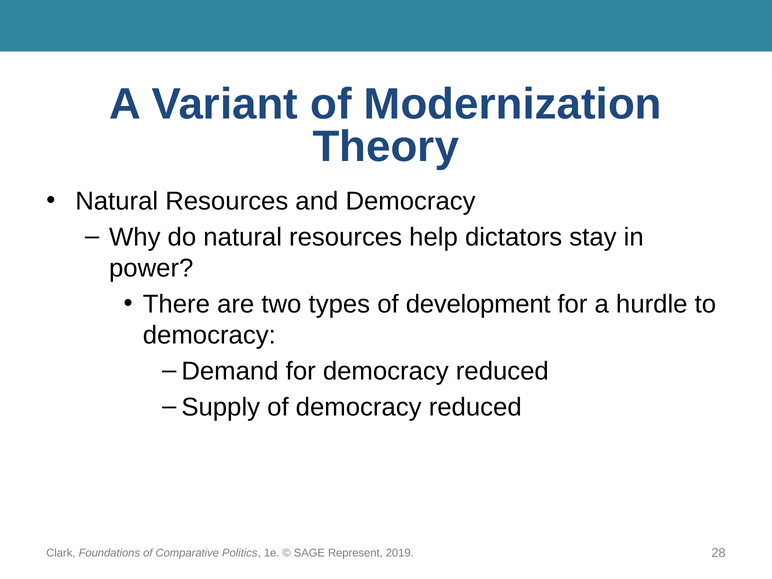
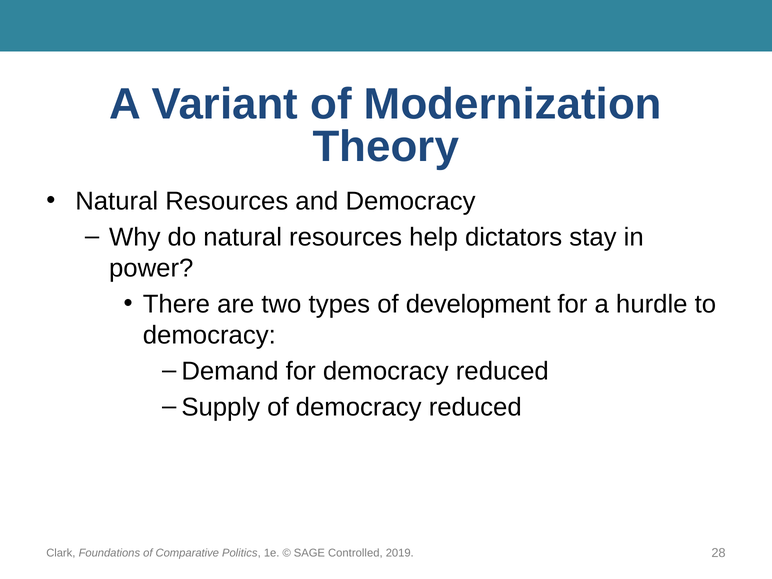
Represent: Represent -> Controlled (355, 553)
